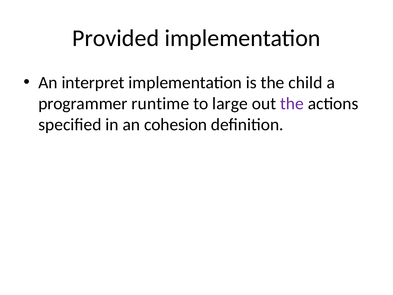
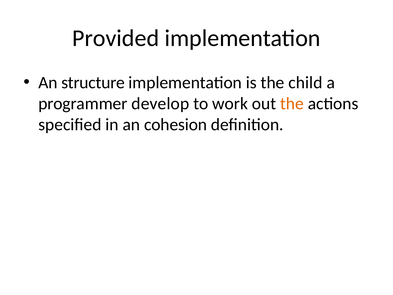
interpret: interpret -> structure (93, 82)
runtime: runtime -> develop (160, 103)
large: large -> work (230, 103)
the colour: purple -> orange (292, 103)
